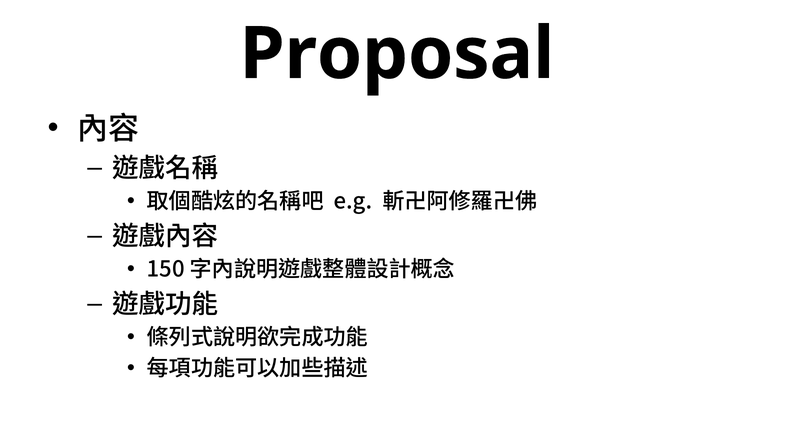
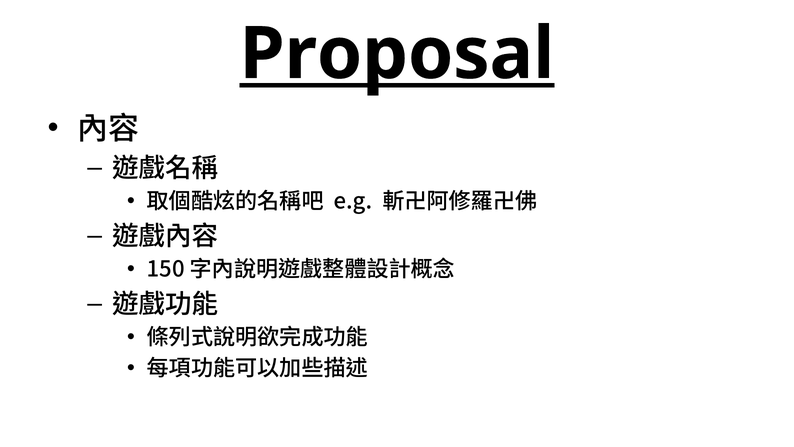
Proposal underline: none -> present (397, 54)
